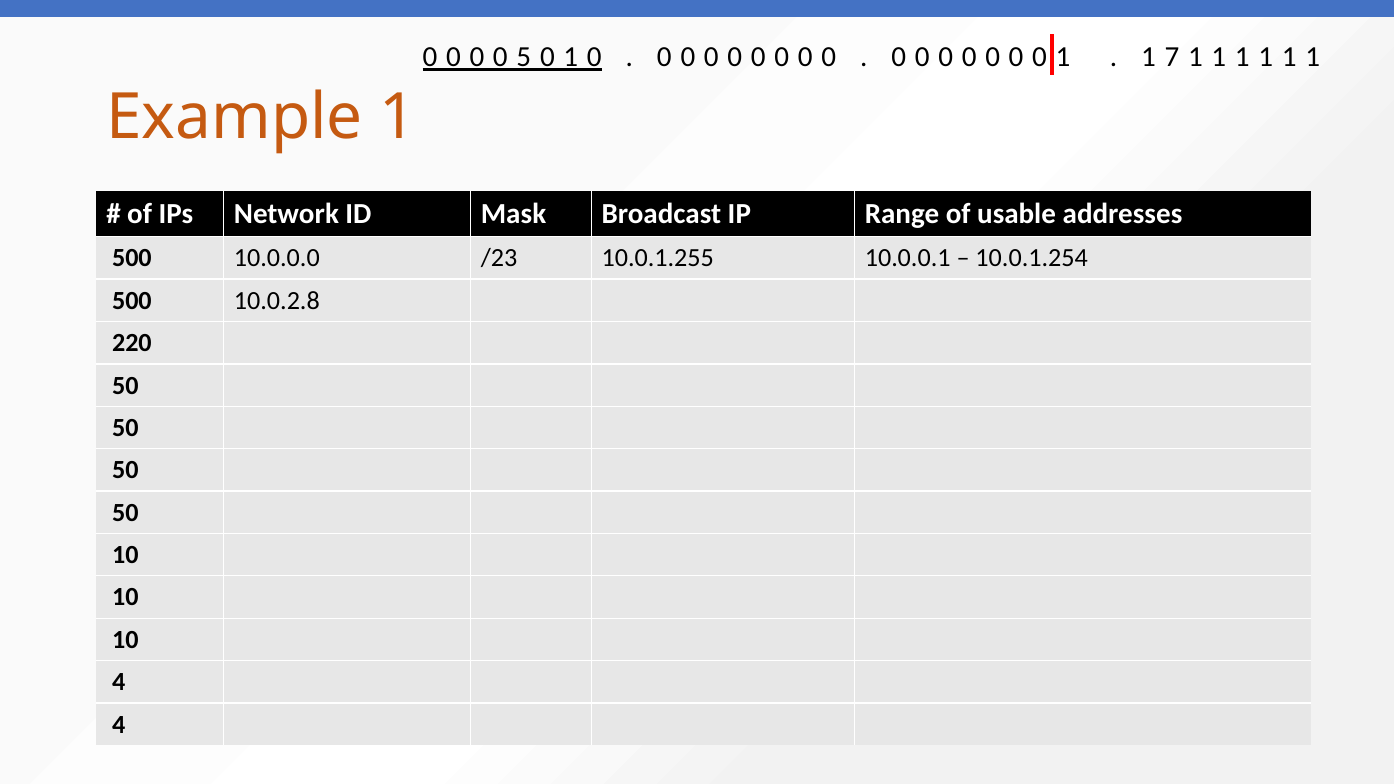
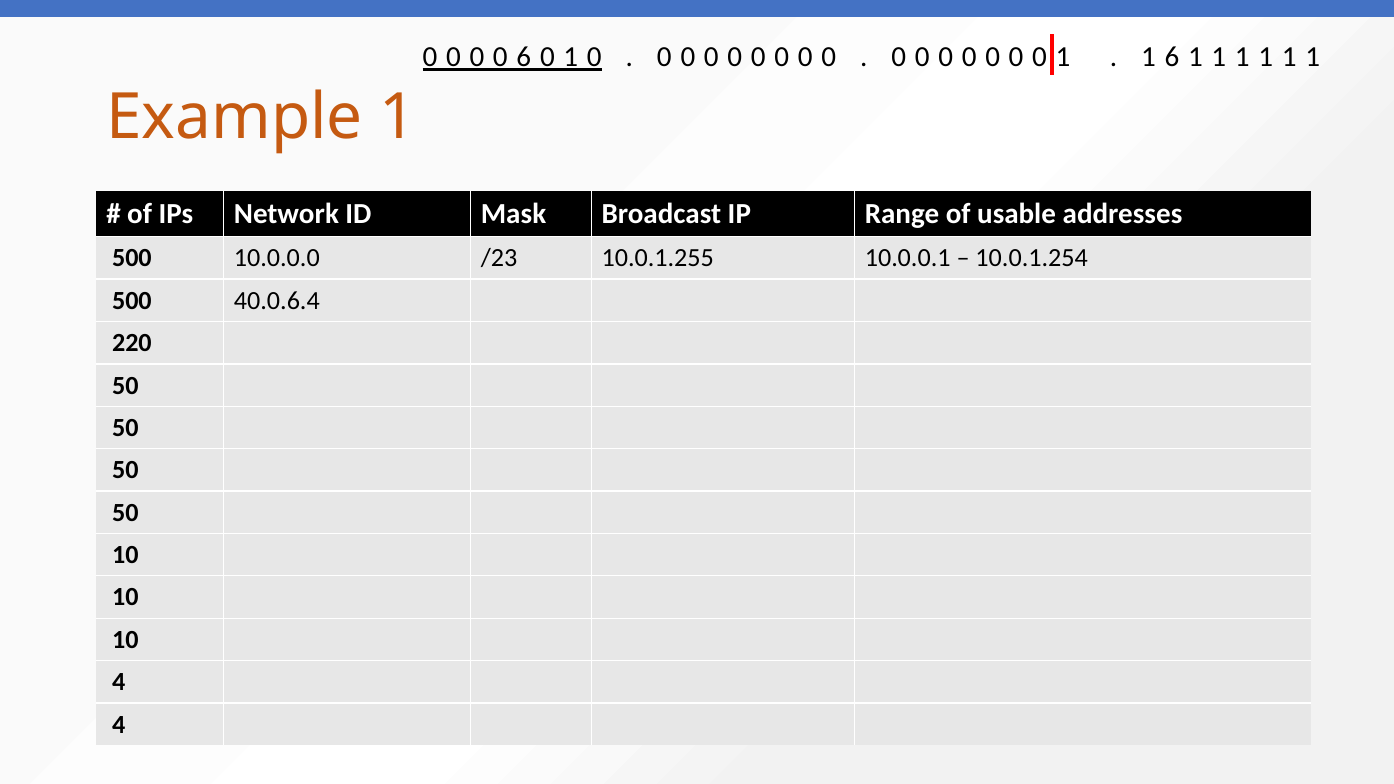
5: 5 -> 6 (524, 57)
1 7: 7 -> 6 (1172, 57)
10.0.2.8: 10.0.2.8 -> 40.0.6.4 (277, 301)
